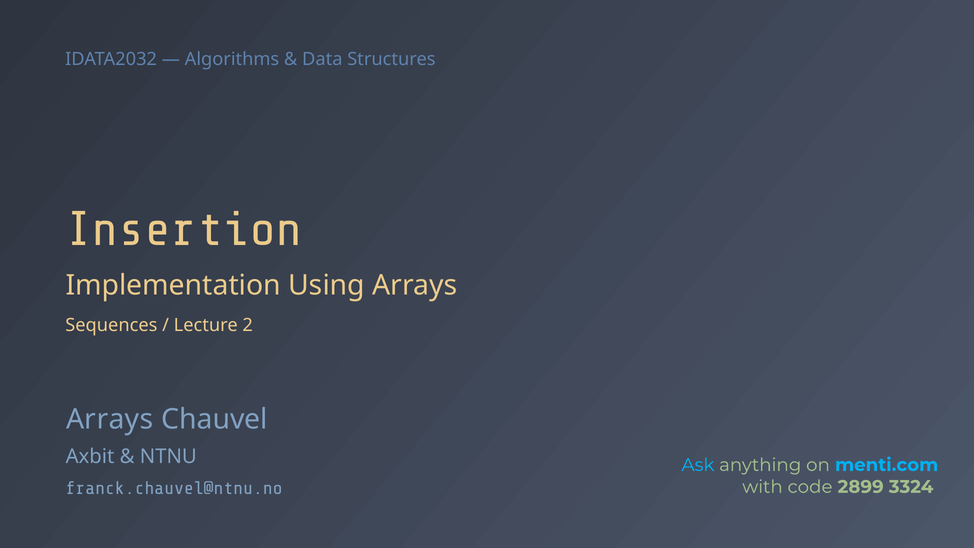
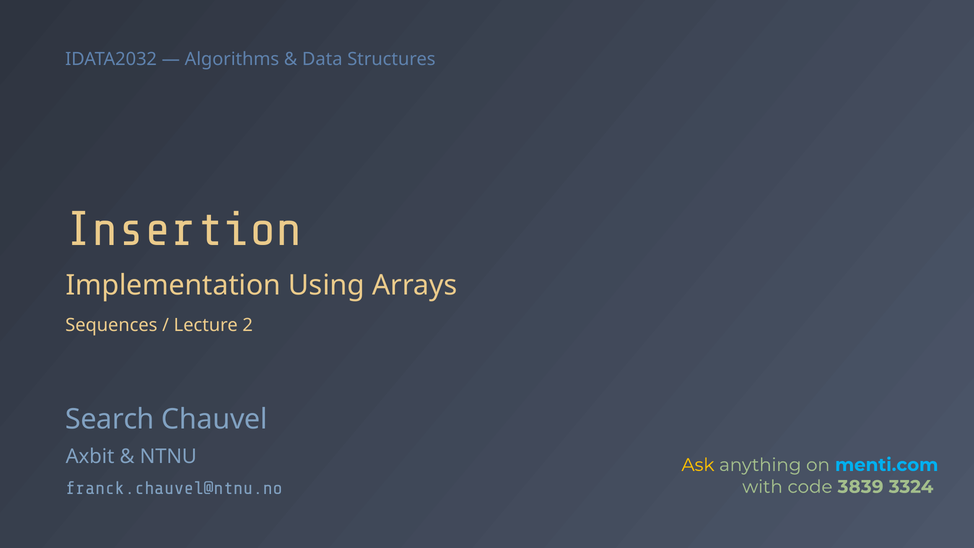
Arrays: Arrays -> Search (110, 419)
Ask colour: light blue -> yellow (698, 465)
2899: 2899 -> 3839 (861, 487)
